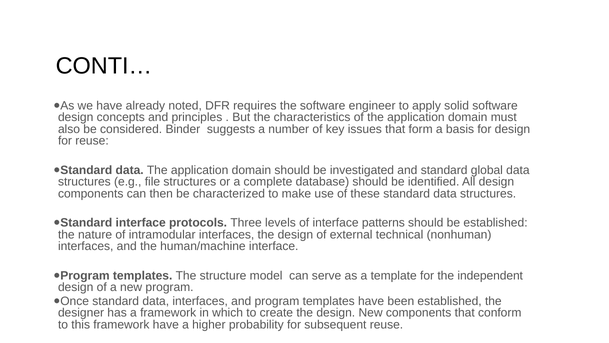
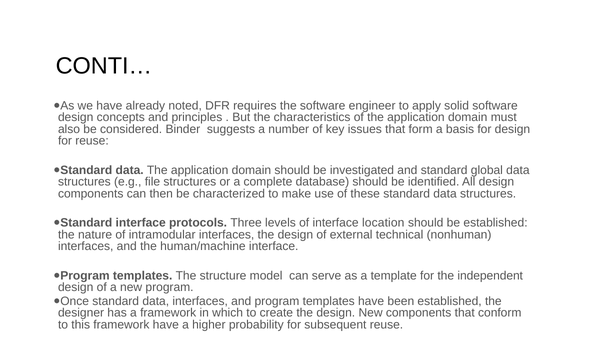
patterns: patterns -> location (383, 223)
